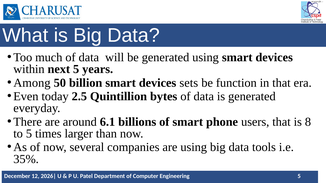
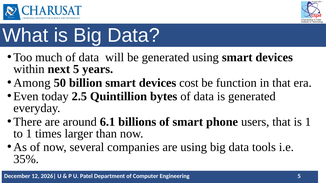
sets: sets -> cost (189, 83)
is 8: 8 -> 1 (308, 122)
to 5: 5 -> 1 (29, 134)
